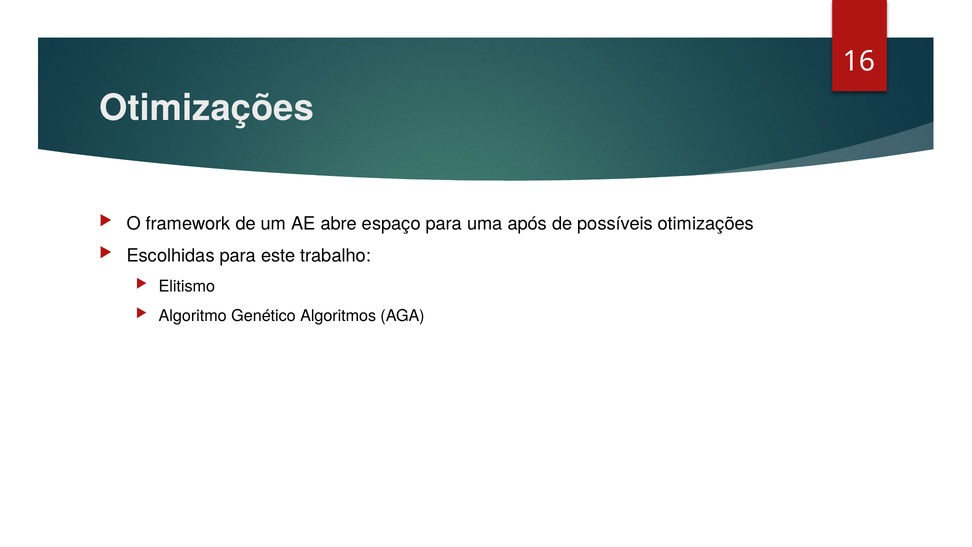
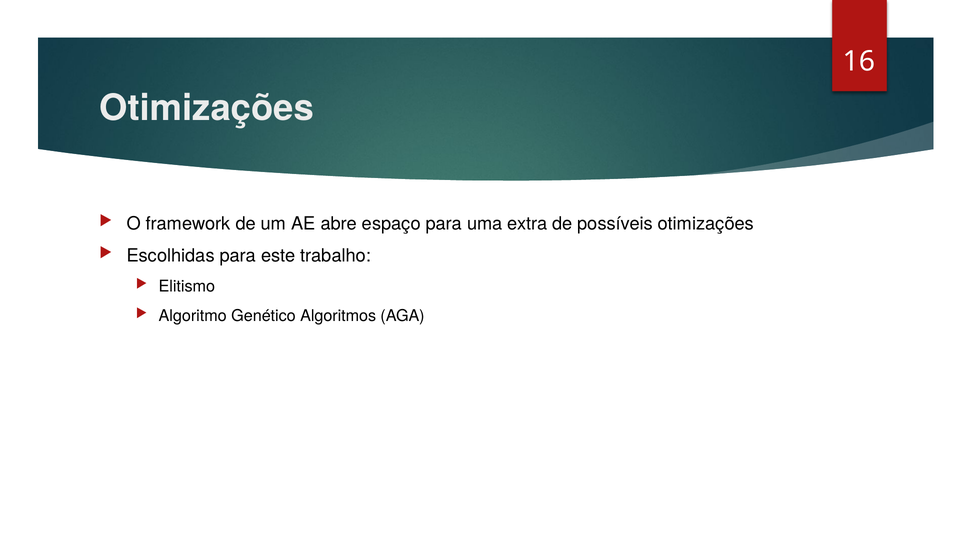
após: após -> extra (527, 223)
